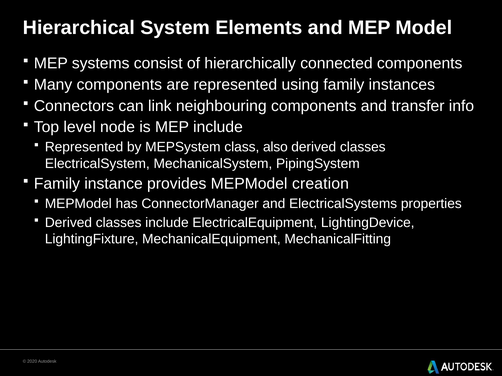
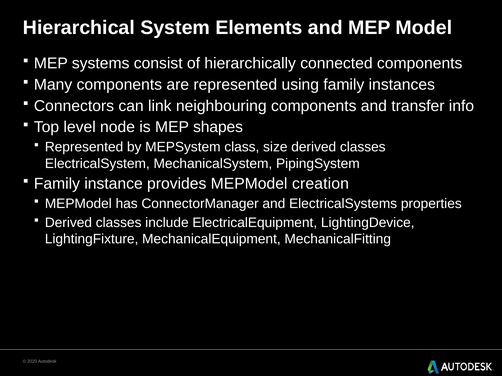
MEP include: include -> shapes (218, 127)
also: also -> size (275, 147)
